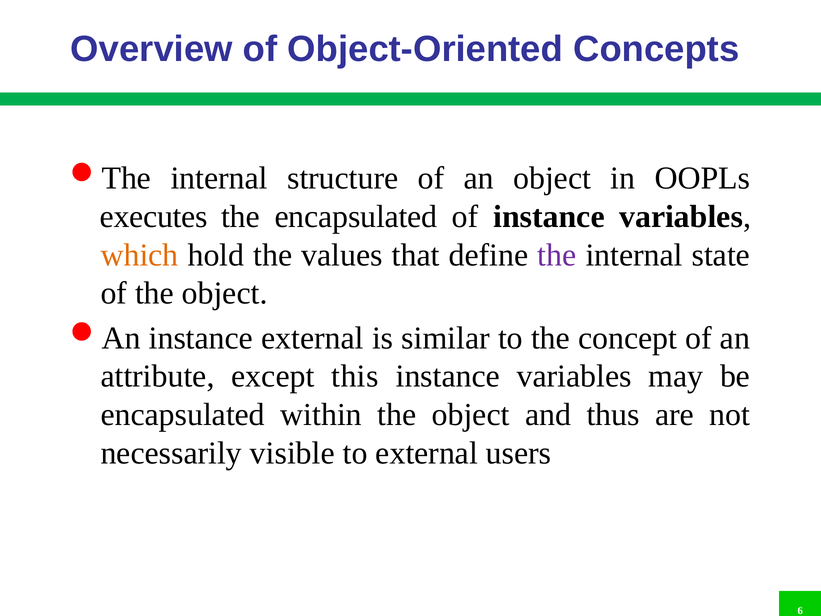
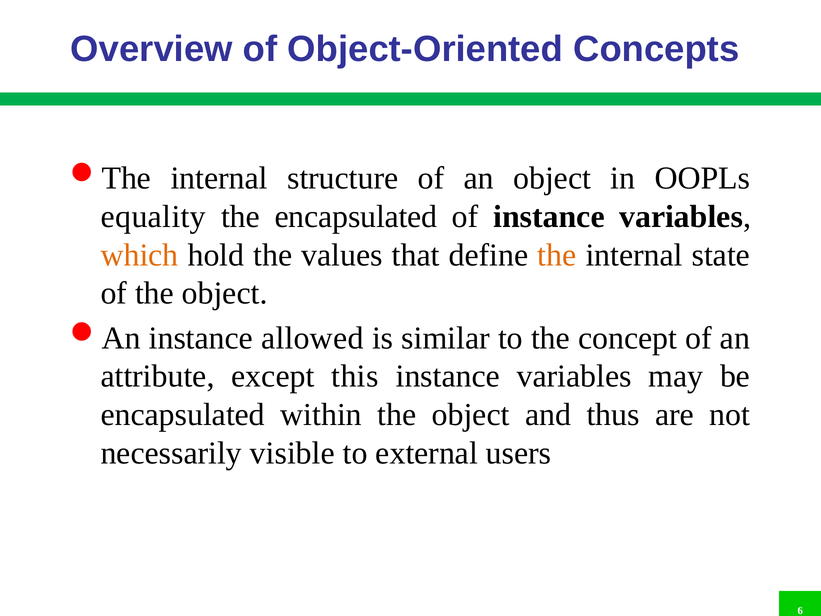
executes: executes -> equality (153, 217)
the colour: purple -> orange (557, 255)
instance external: external -> allowed (312, 338)
